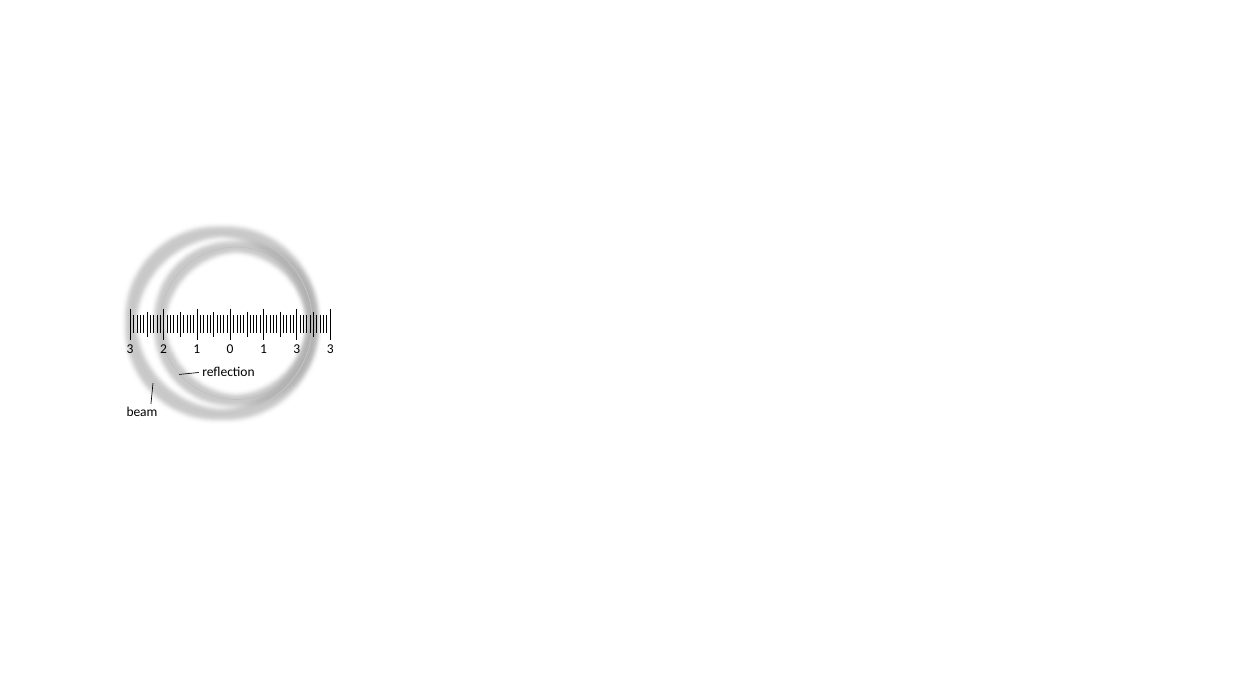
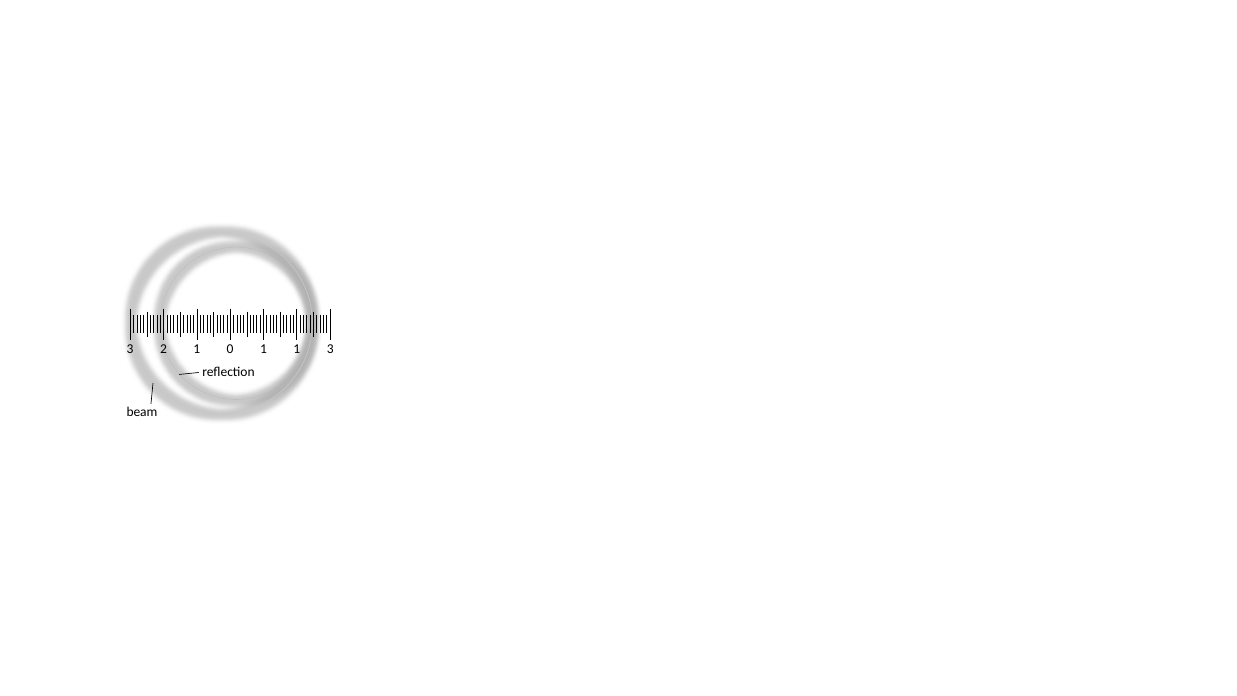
1 3: 3 -> 1 (297, 349)
